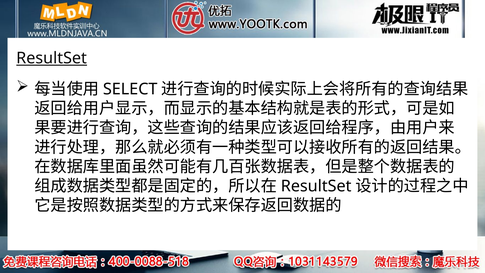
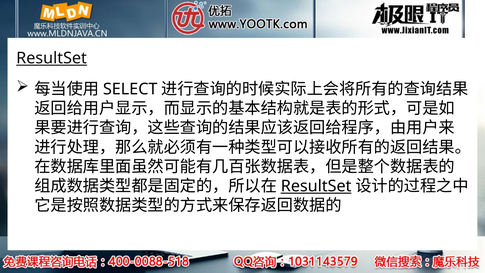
ResultSet underline: none -> present (316, 186)
